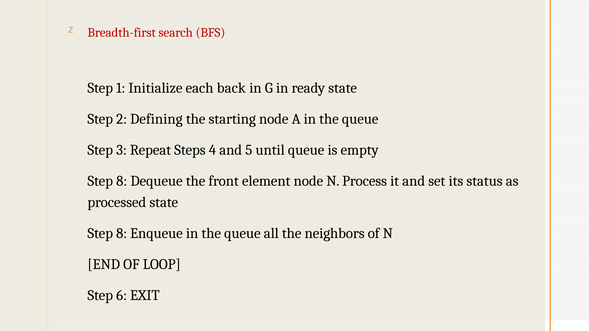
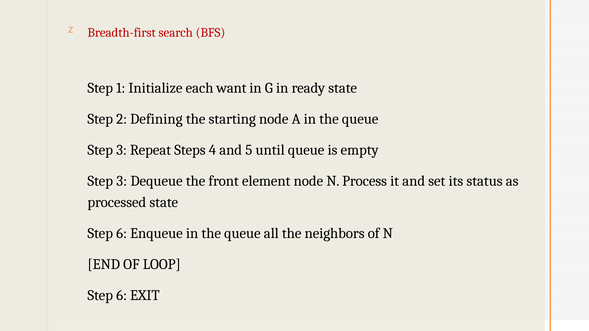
back: back -> want (231, 88)
8: 8 -> 3 (122, 181)
8: 8 -> 6 (122, 233)
